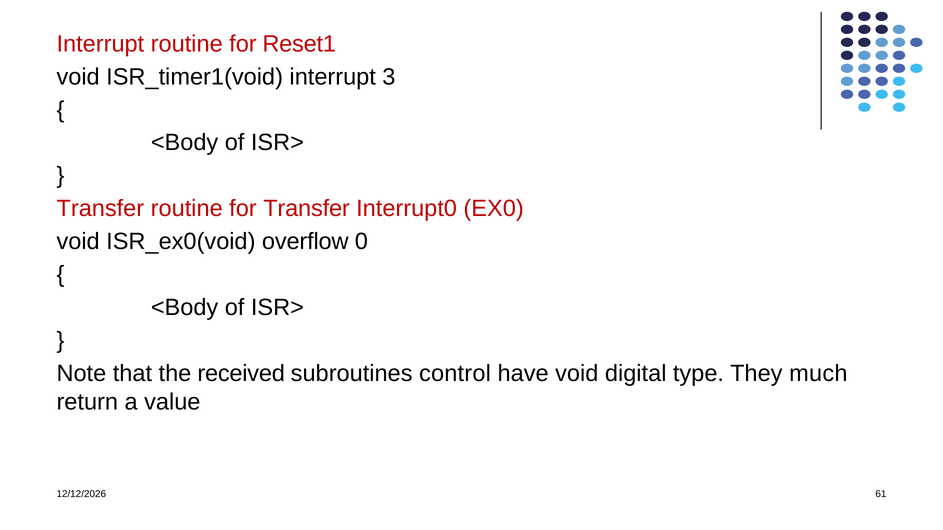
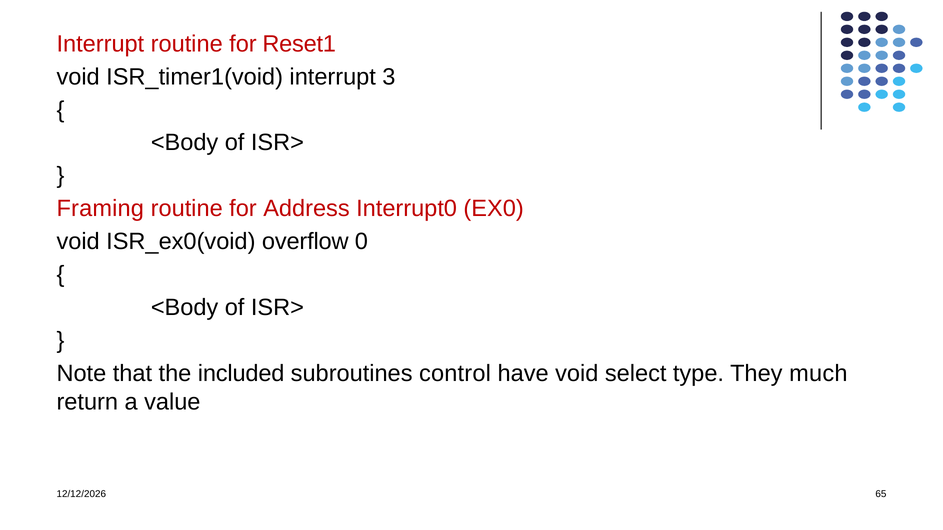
Transfer: Transfer -> Framing (100, 209)
for Transfer: Transfer -> Address (306, 209)
received: received -> included (241, 374)
digital: digital -> select (636, 374)
61: 61 -> 65 (881, 495)
